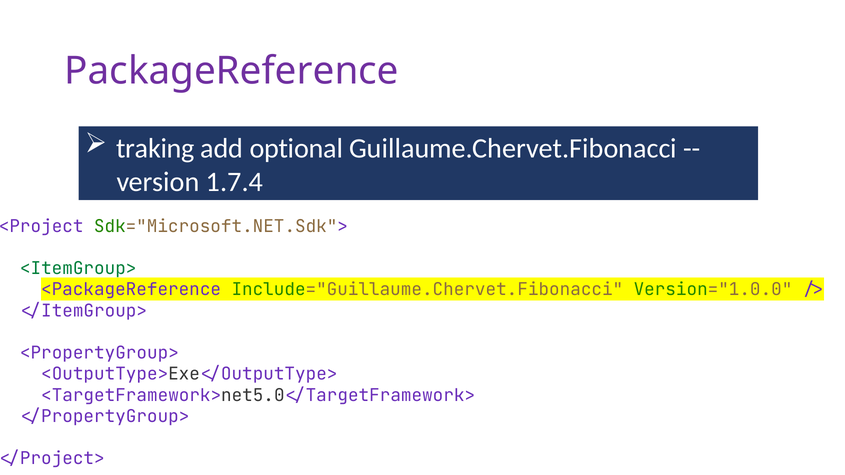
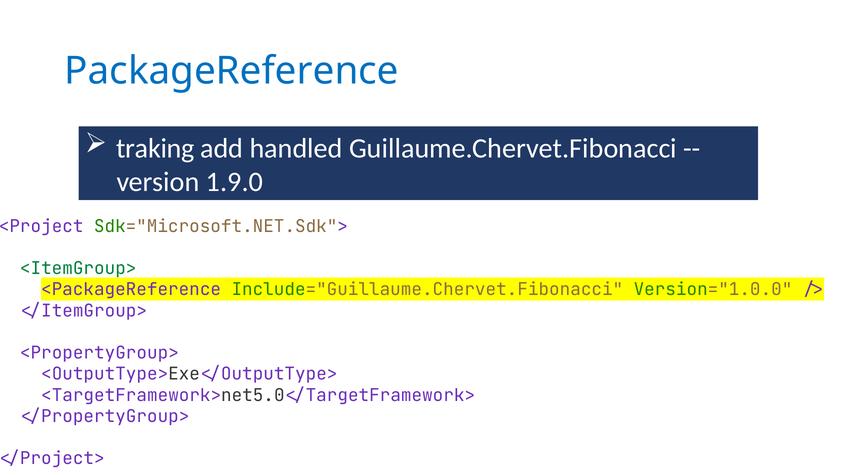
PackageReference colour: purple -> blue (232, 71)
optional: optional -> handled (296, 148)
1.7.4: 1.7.4 -> 1.9.0 (234, 182)
